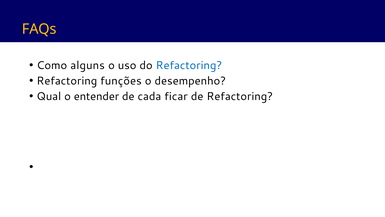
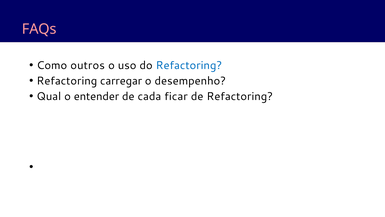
FAQs colour: yellow -> pink (39, 29)
alguns: alguns -> outros (88, 65)
funções: funções -> carregar (121, 81)
